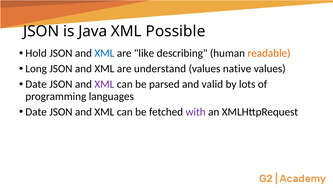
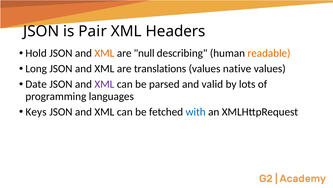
Java: Java -> Pair (93, 31)
Possible: Possible -> Headers (176, 31)
XML colour: blue -> orange (104, 53)
like: like -> null (144, 53)
understand: understand -> translations (160, 69)
Date: Date -> Keys (36, 111)
with colour: purple -> blue (196, 111)
